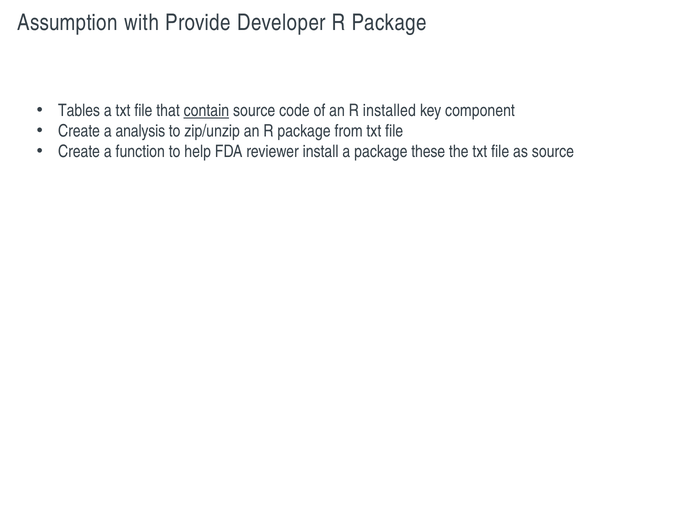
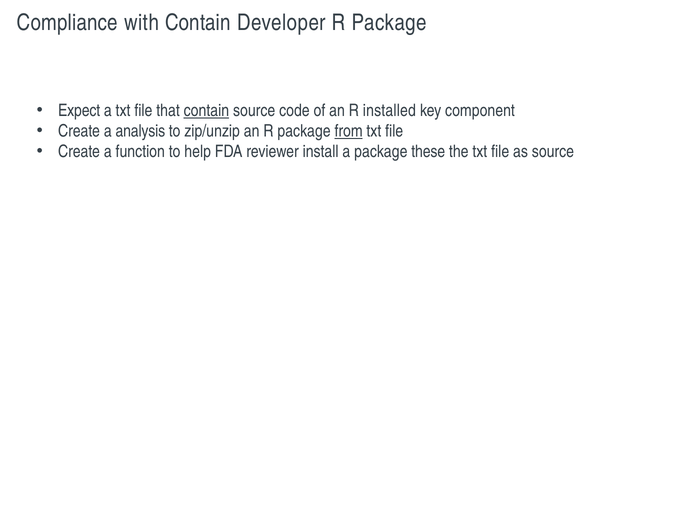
Assumption: Assumption -> Compliance (67, 22)
with Provide: Provide -> Contain (198, 22)
Tables: Tables -> Expect (79, 111)
from underline: none -> present (349, 131)
